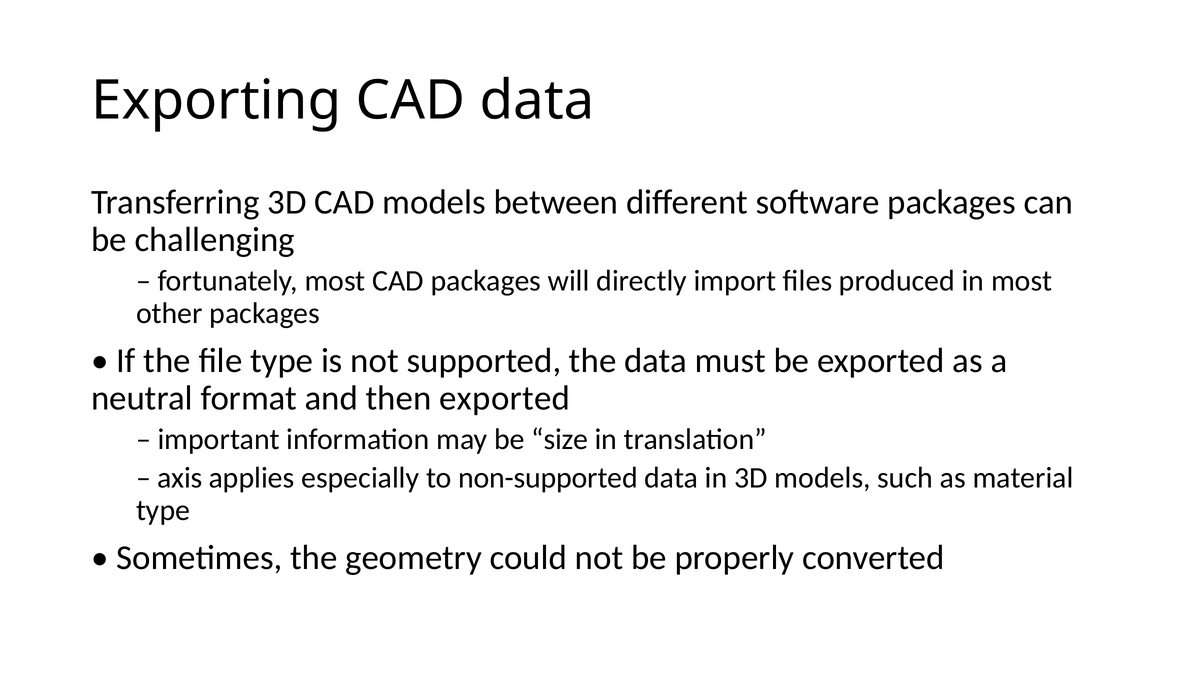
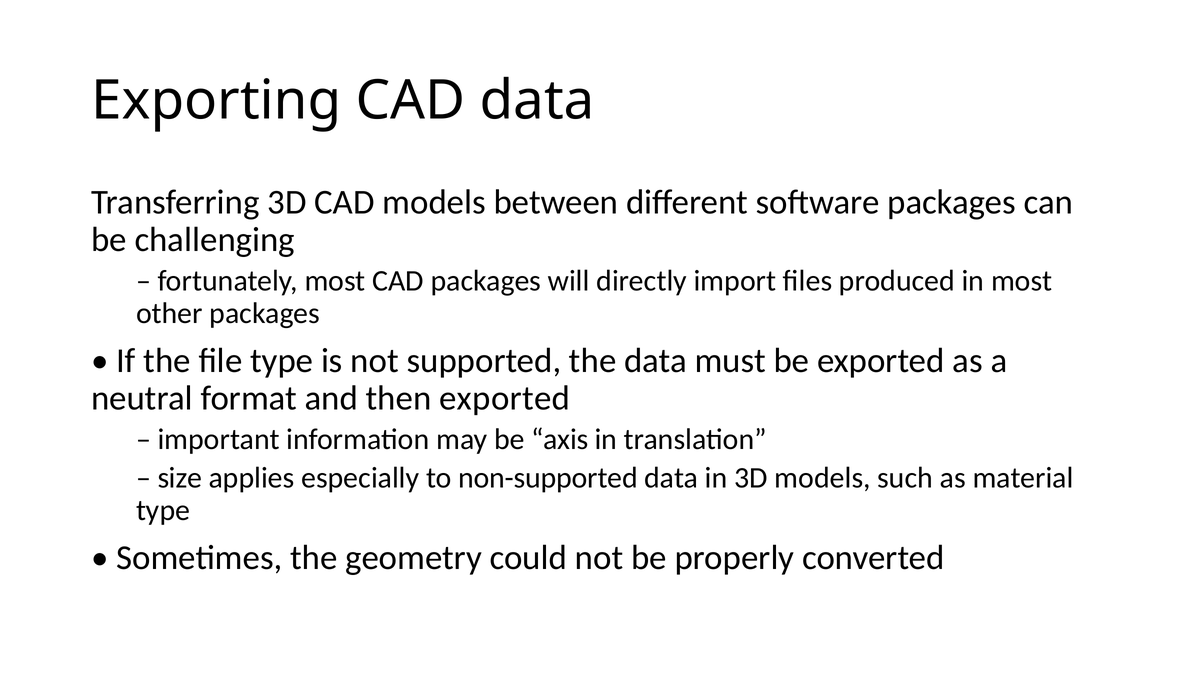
size: size -> axis (560, 439)
axis: axis -> size (180, 478)
